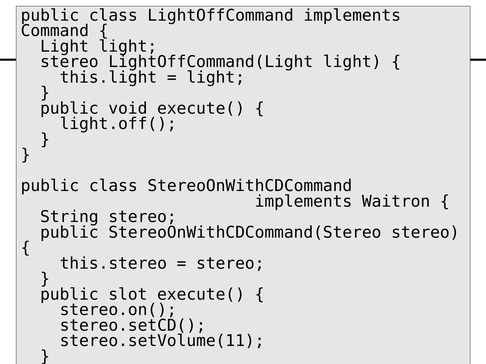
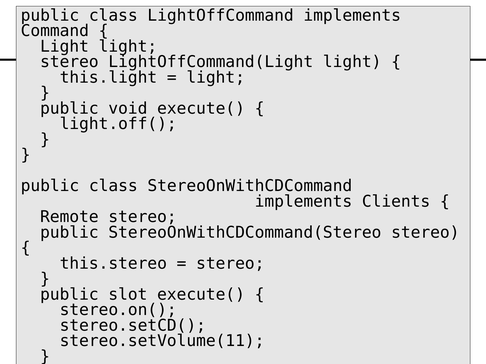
Waitron: Waitron -> Clients (396, 202)
String: String -> Remote (69, 217)
